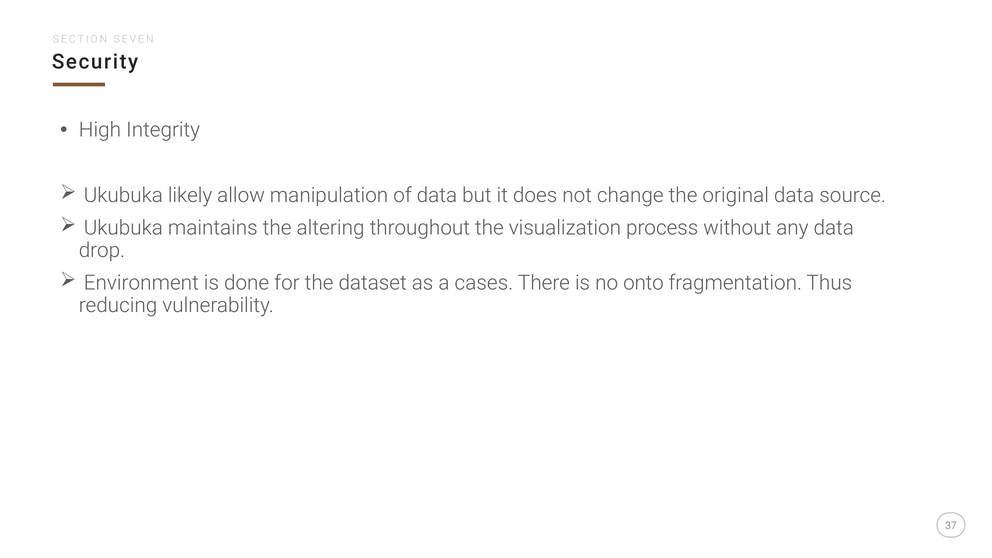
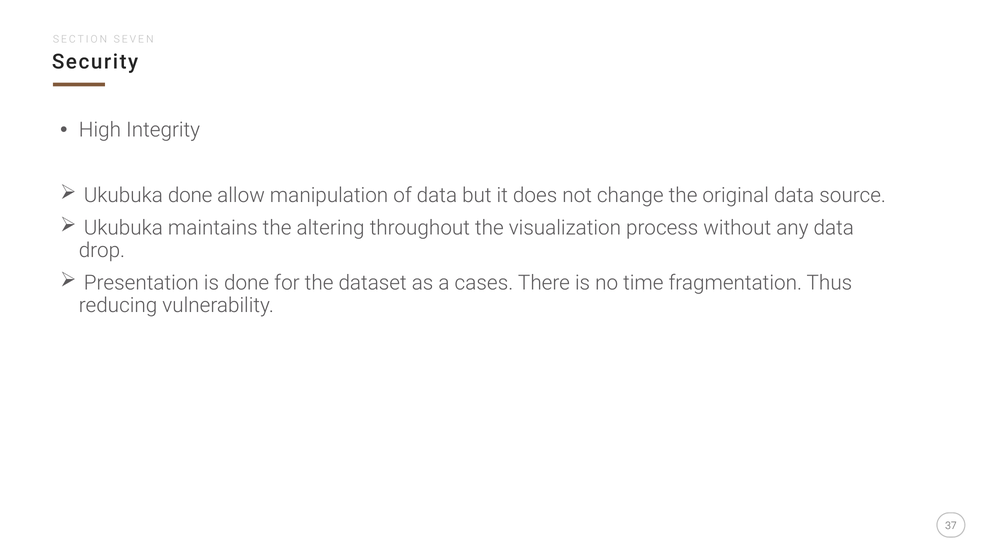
Ukubuka likely: likely -> done (190, 195)
Environment: Environment -> Presentation (141, 283)
onto: onto -> time (643, 283)
